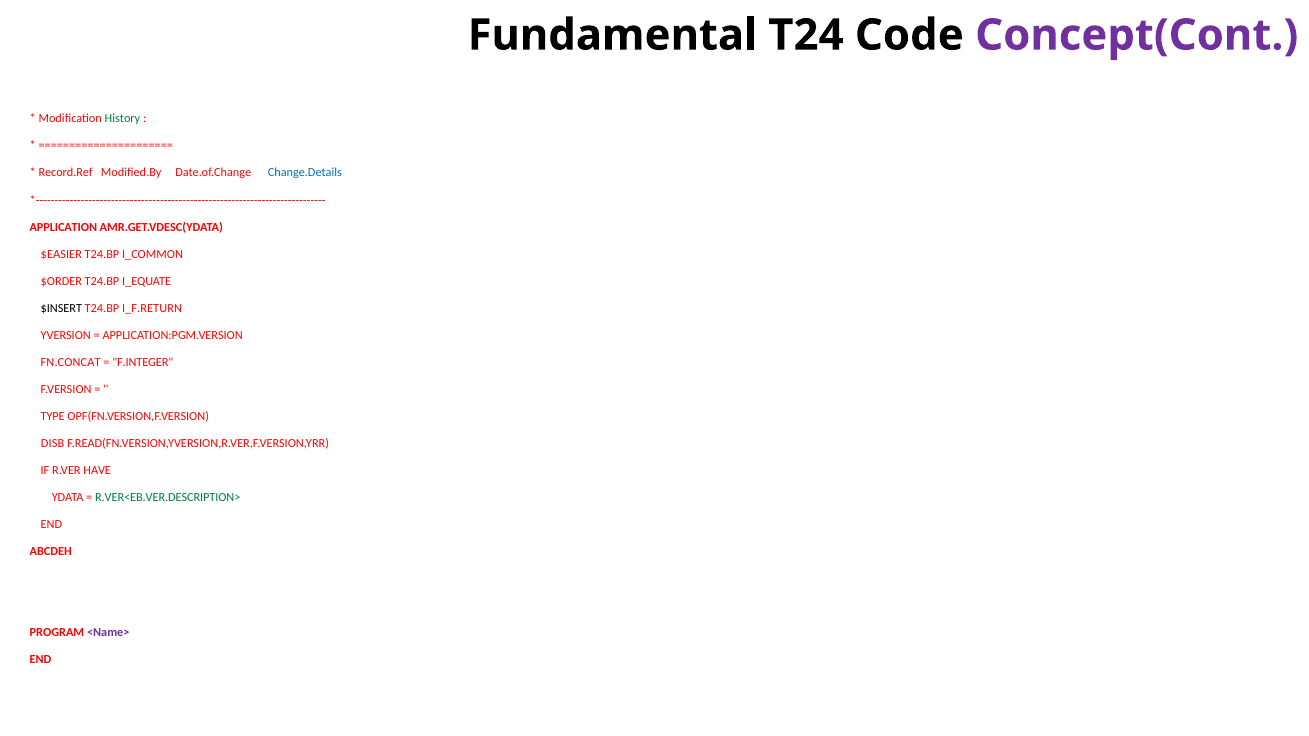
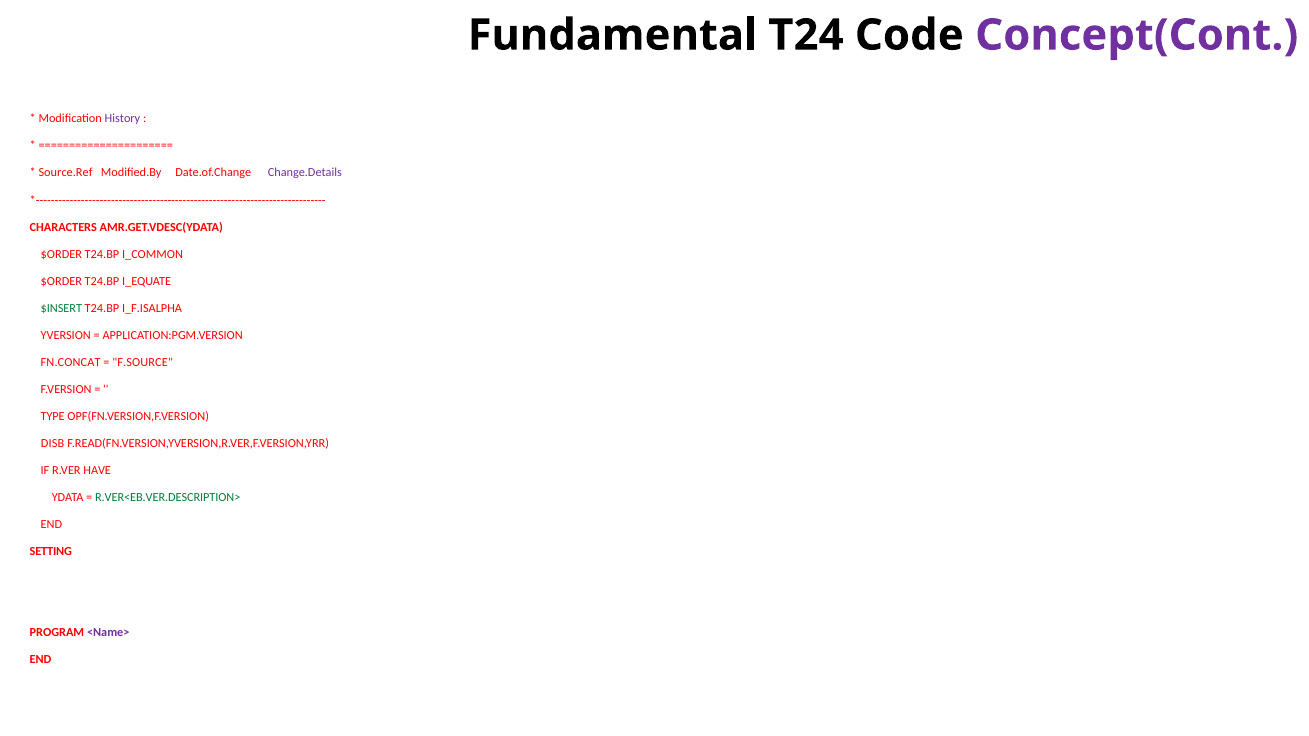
History colour: green -> purple (123, 119)
Record.Ref: Record.Ref -> Source.Ref (66, 173)
Change.Details colour: blue -> purple (305, 173)
APPLICATION: APPLICATION -> CHARACTERS (63, 227)
$EASIER: $EASIER -> $ORDER (61, 254)
$INSERT colour: black -> green (61, 308)
I_F.RETURN: I_F.RETURN -> I_F.ISALPHA (152, 308)
F.INTEGER: F.INTEGER -> F.SOURCE (143, 362)
ABCDEH: ABCDEH -> SETTING (51, 552)
